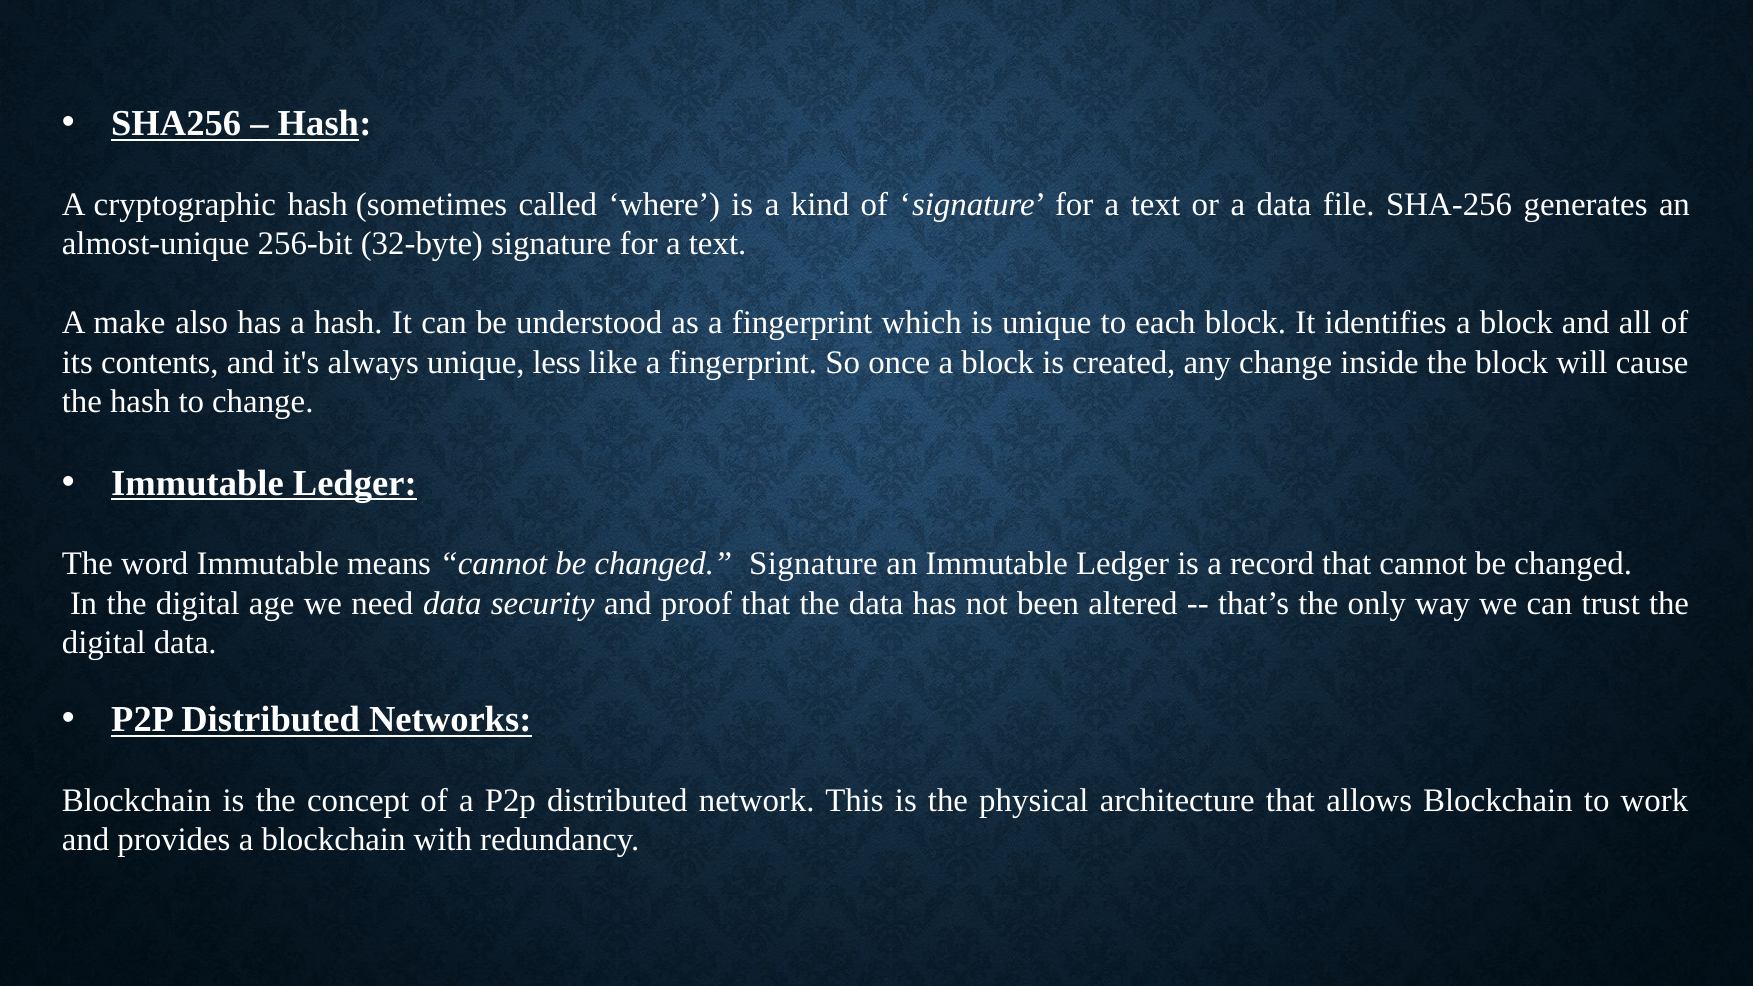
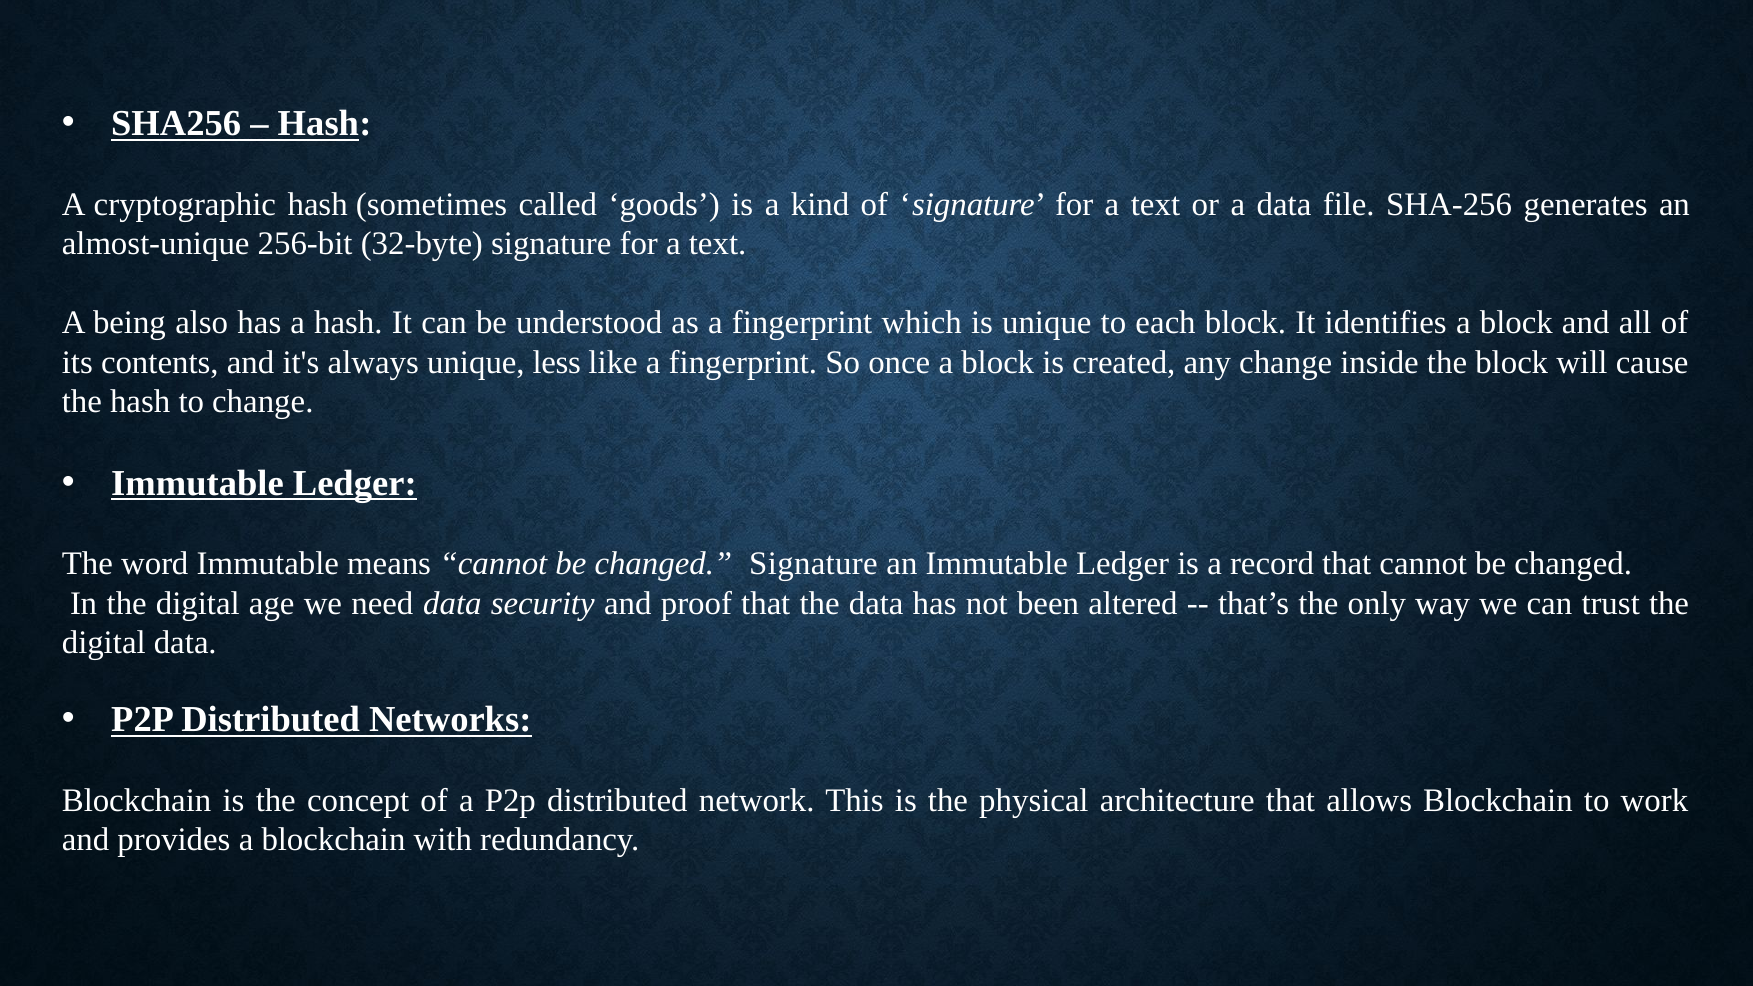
where: where -> goods (664, 205)
make: make -> being (129, 323)
